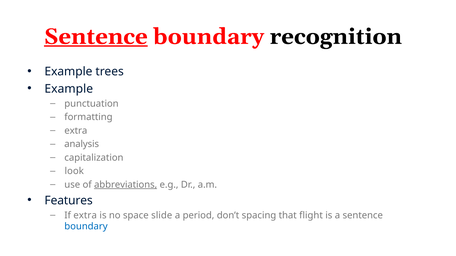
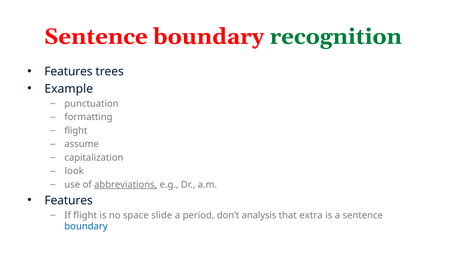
Sentence underline: present -> none (96, 37)
recognition colour: black -> green (336, 37)
Example: Example -> Features (68, 72)
extra: extra -> flight (76, 131)
analysis: analysis -> assume (82, 144)
If extra: extra -> flight (85, 216)
spacing: spacing -> analysis (259, 216)
flight: flight -> extra (311, 216)
